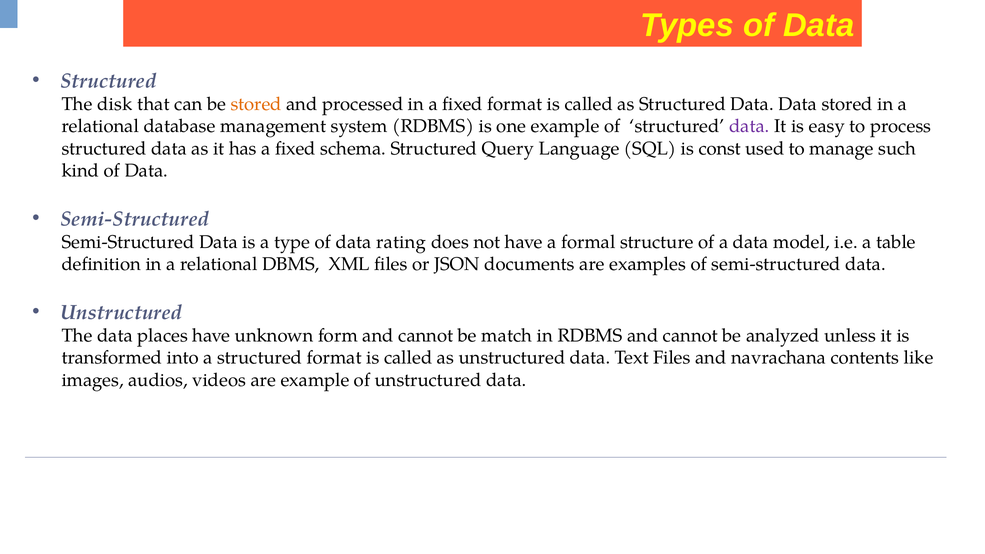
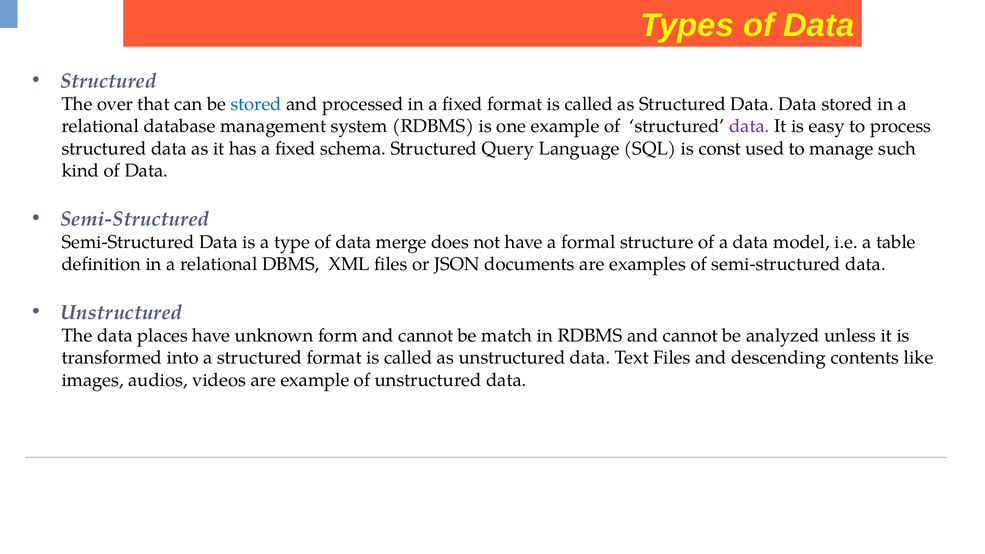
disk: disk -> over (115, 104)
stored colour: orange -> blue (256, 104)
rating: rating -> merge (401, 242)
navrachana: navrachana -> descending (779, 358)
